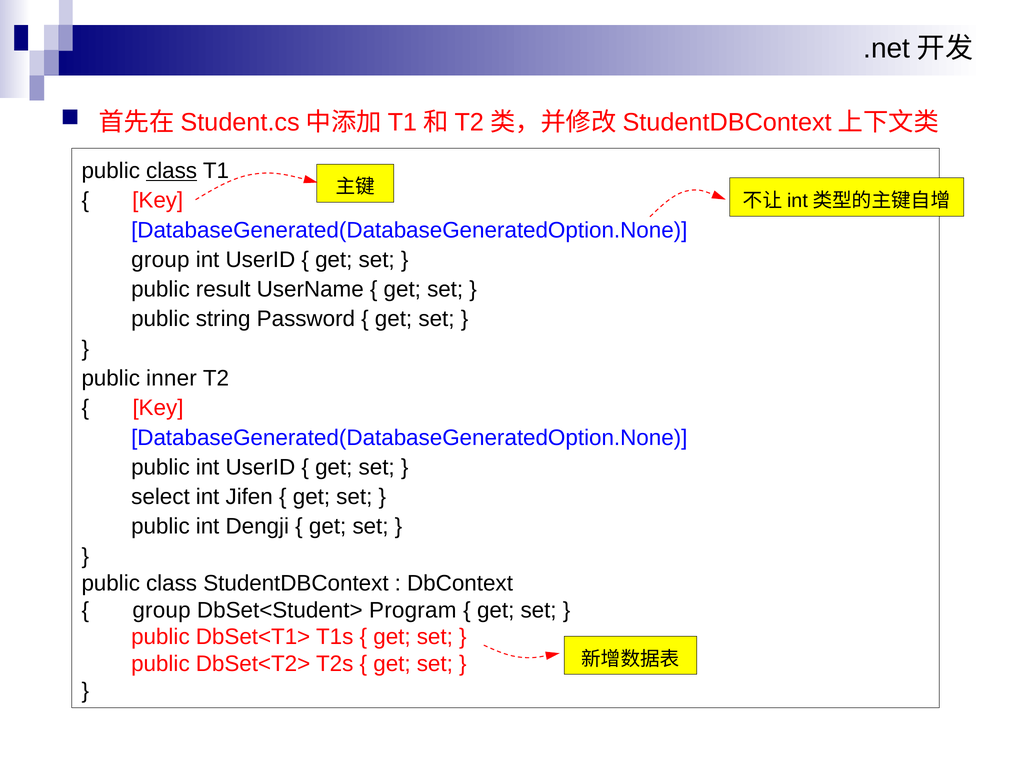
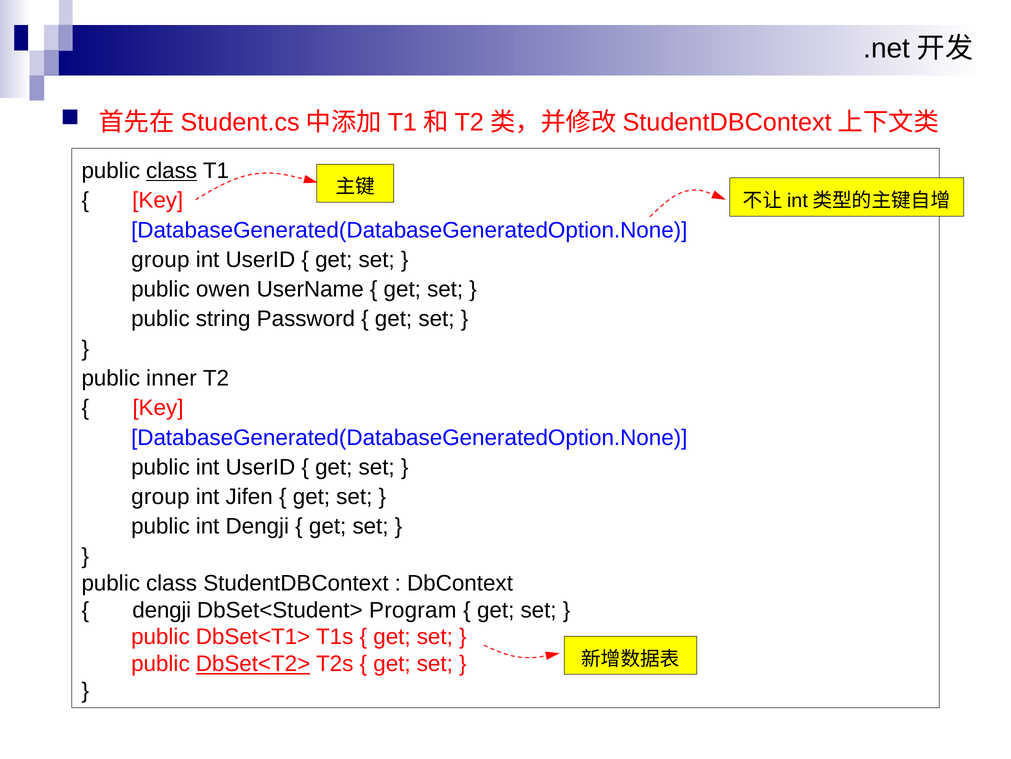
result: result -> owen (223, 289)
select: select -> group (160, 496)
group: group -> dengji (162, 610)
DbSet<T2> underline: none -> present (253, 663)
